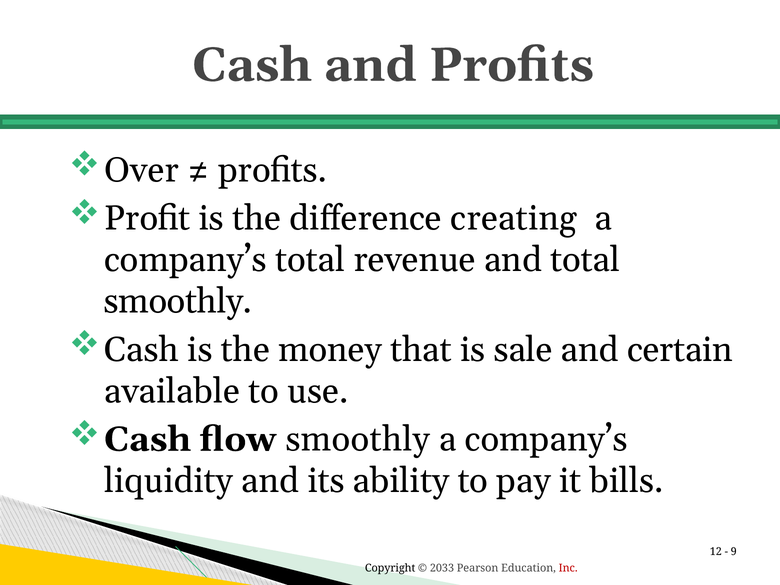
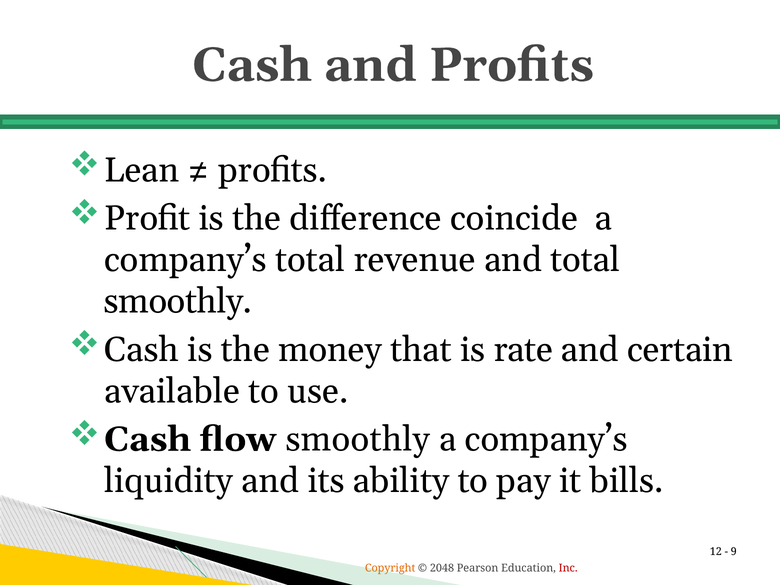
Over: Over -> Lean (142, 170)
creating: creating -> coincide (514, 218)
sale: sale -> rate (523, 350)
Copyright colour: black -> orange (390, 568)
2033: 2033 -> 2048 (442, 568)
